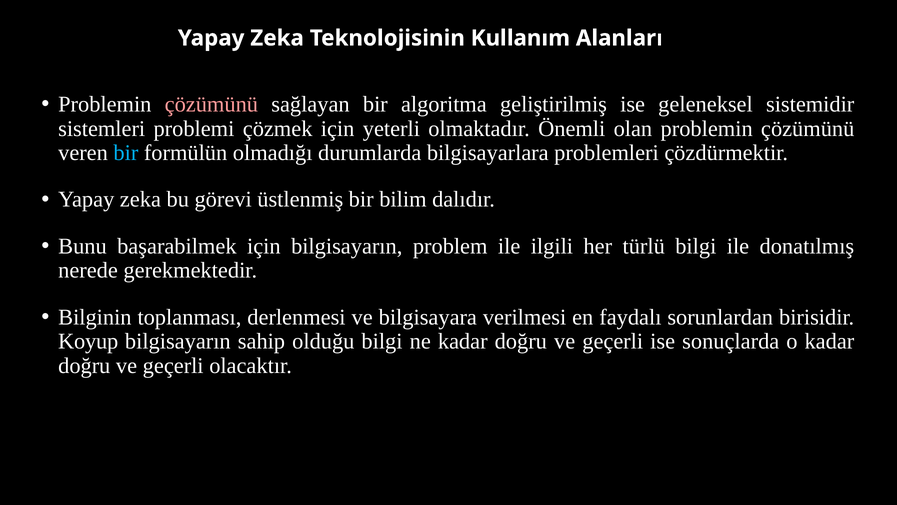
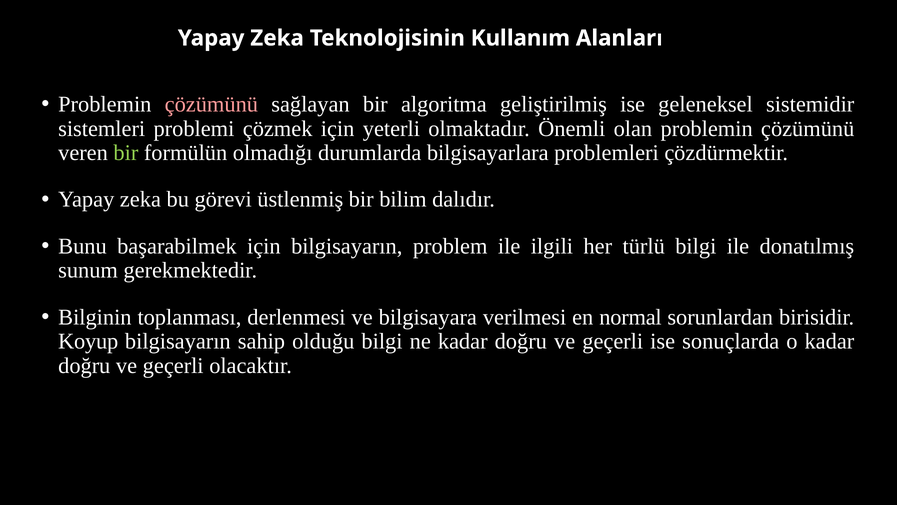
bir colour: light blue -> light green (126, 153)
nerede: nerede -> sunum (88, 270)
faydalı: faydalı -> normal (630, 317)
